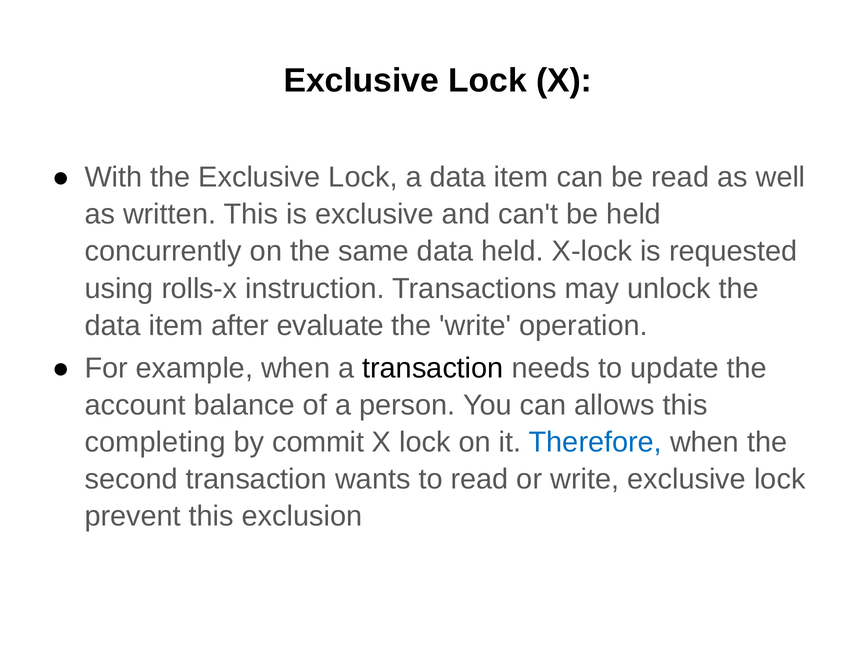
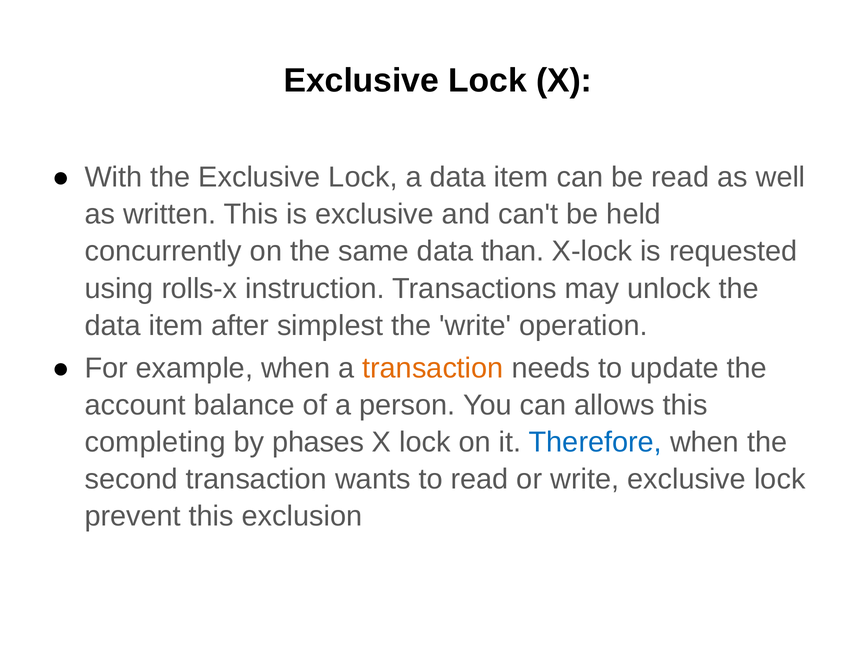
data held: held -> than (513, 252)
evaluate: evaluate -> simplest (330, 326)
transaction colour: black -> orange (433, 368)
commit: commit -> phases (318, 442)
